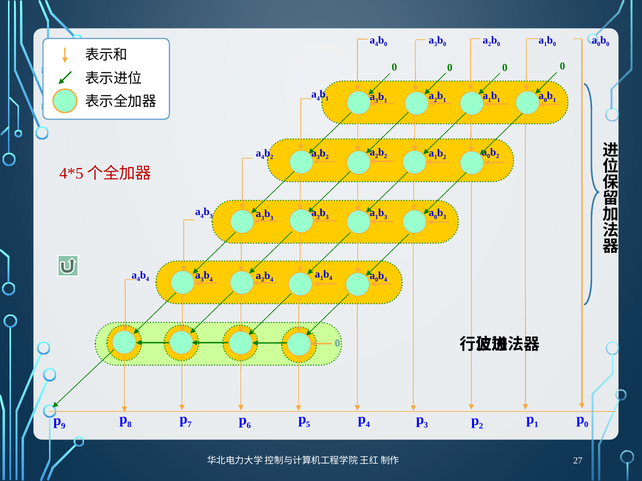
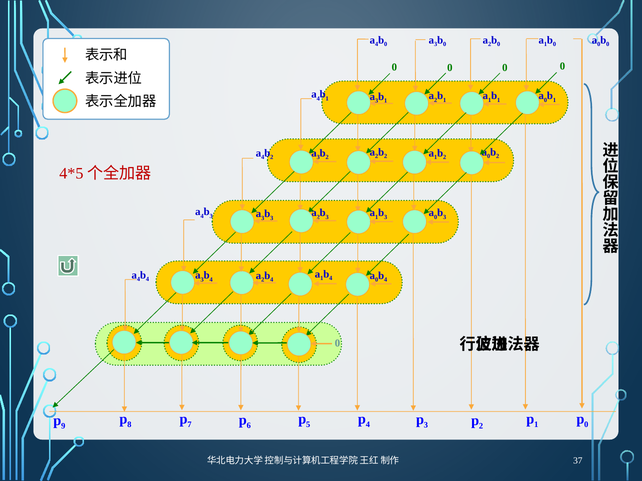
27: 27 -> 37 (578, 461)
